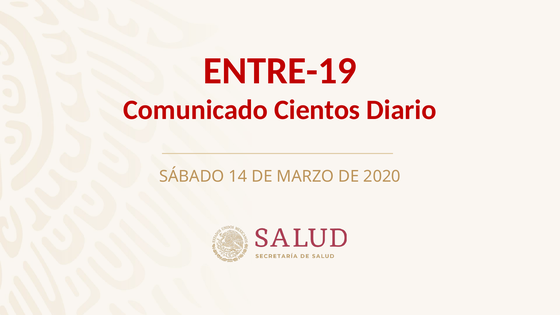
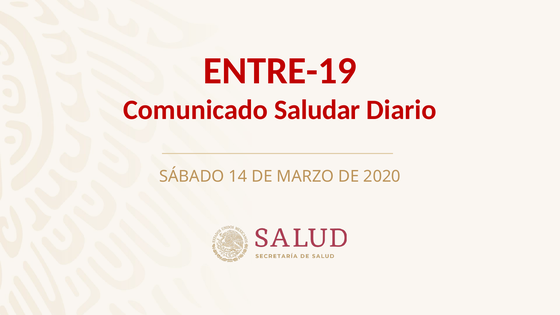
Cientos: Cientos -> Saludar (317, 110)
